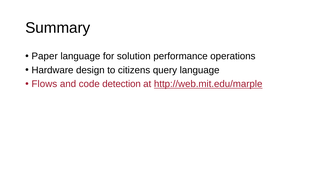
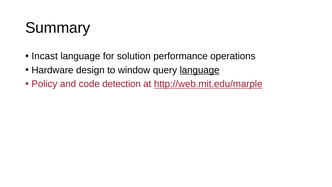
Paper: Paper -> Incast (45, 56)
citizens: citizens -> window (134, 70)
language underline: none -> present (200, 70)
Flows: Flows -> Policy (44, 84)
